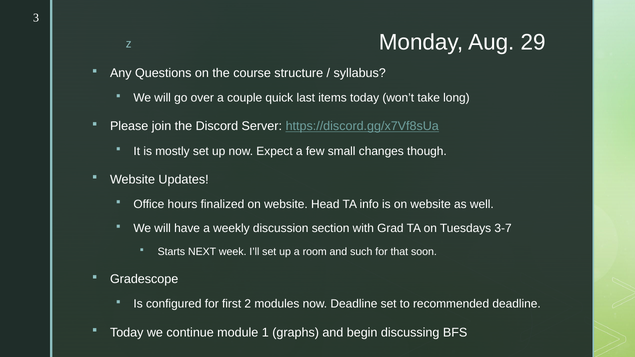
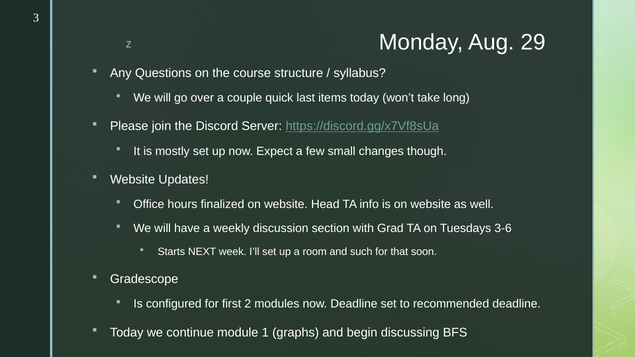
3-7: 3-7 -> 3-6 (503, 229)
